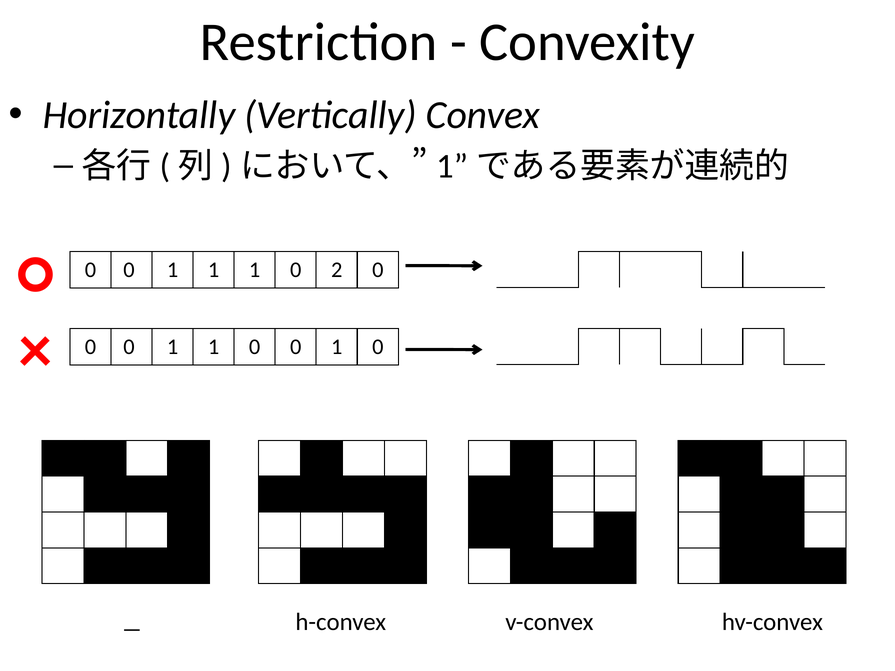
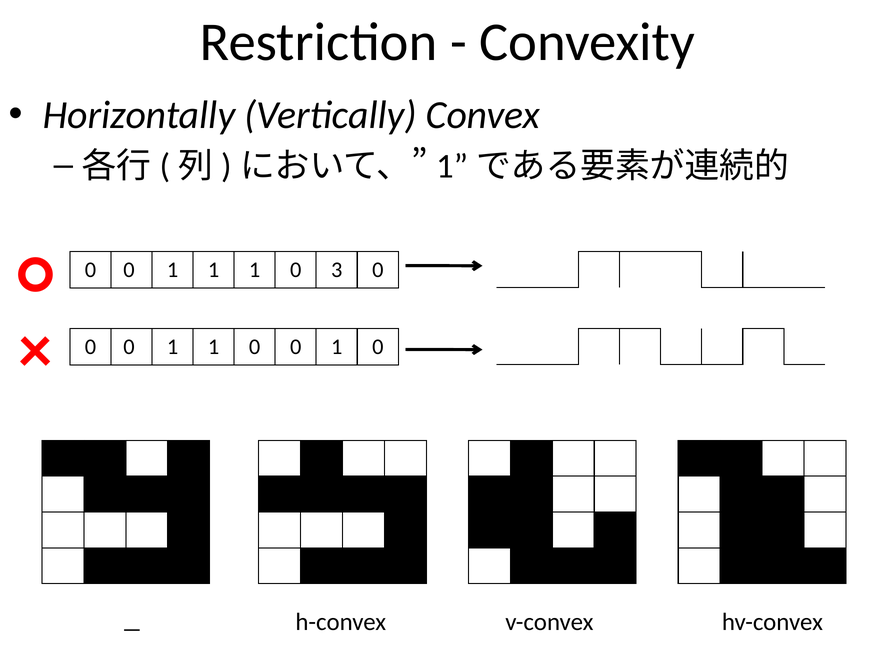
2: 2 -> 3 (337, 270)
